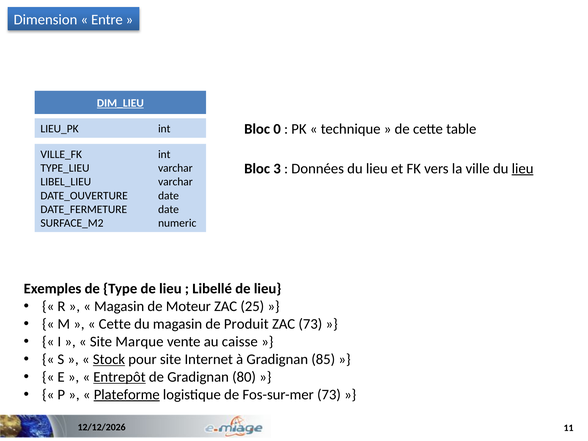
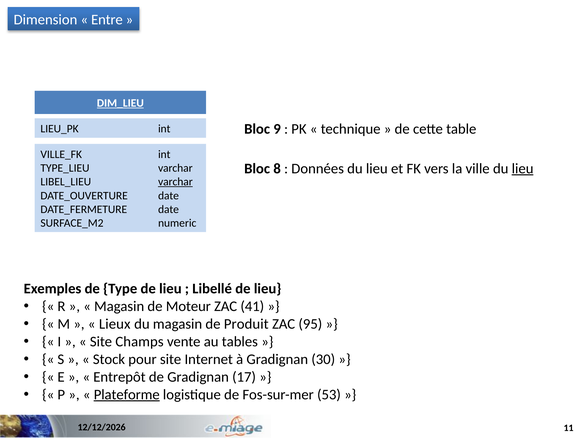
0: 0 -> 9 (277, 129)
3: 3 -> 8 (277, 168)
varchar underline: none -> present (175, 182)
25: 25 -> 41 (252, 306)
Cette: Cette -> Lieux (115, 324)
ZAC 73: 73 -> 95 (310, 324)
Marque: Marque -> Champs (139, 342)
caisse: caisse -> tables (240, 342)
Stock underline: present -> none (109, 359)
85: 85 -> 30 (323, 359)
Entrepôt underline: present -> none (119, 377)
80: 80 -> 17 (244, 377)
Fos-sur-mer 73: 73 -> 53 (329, 395)
